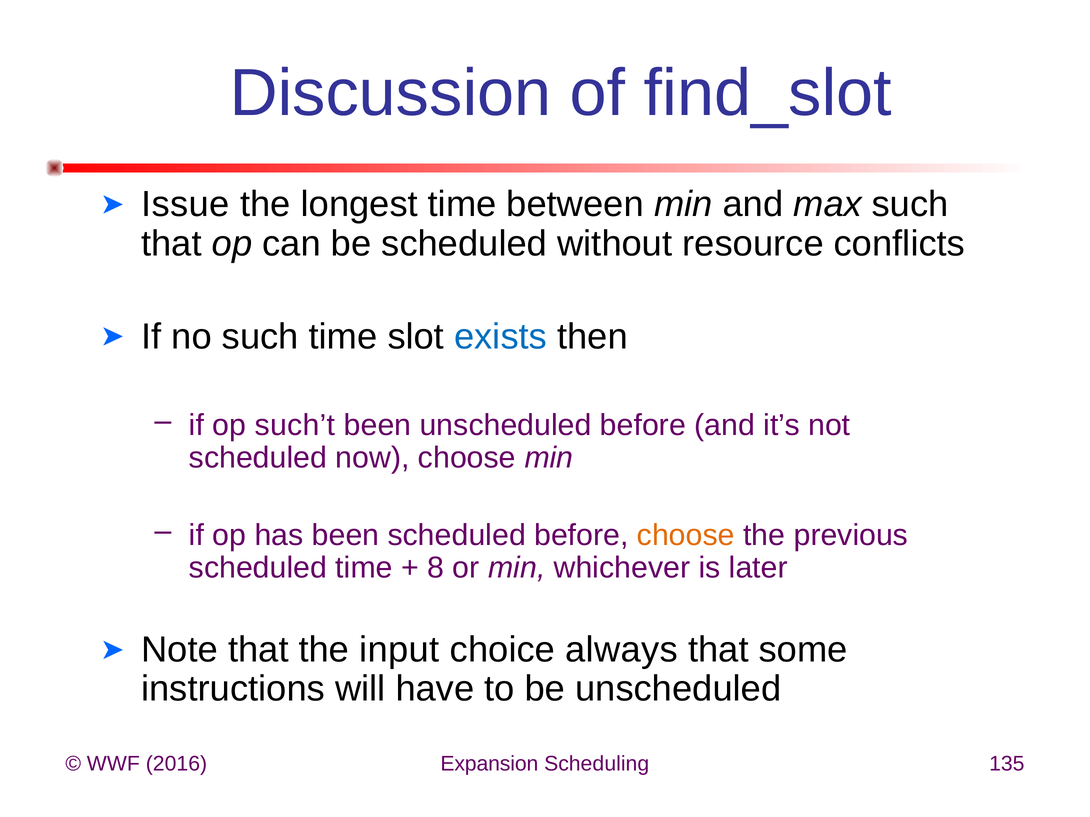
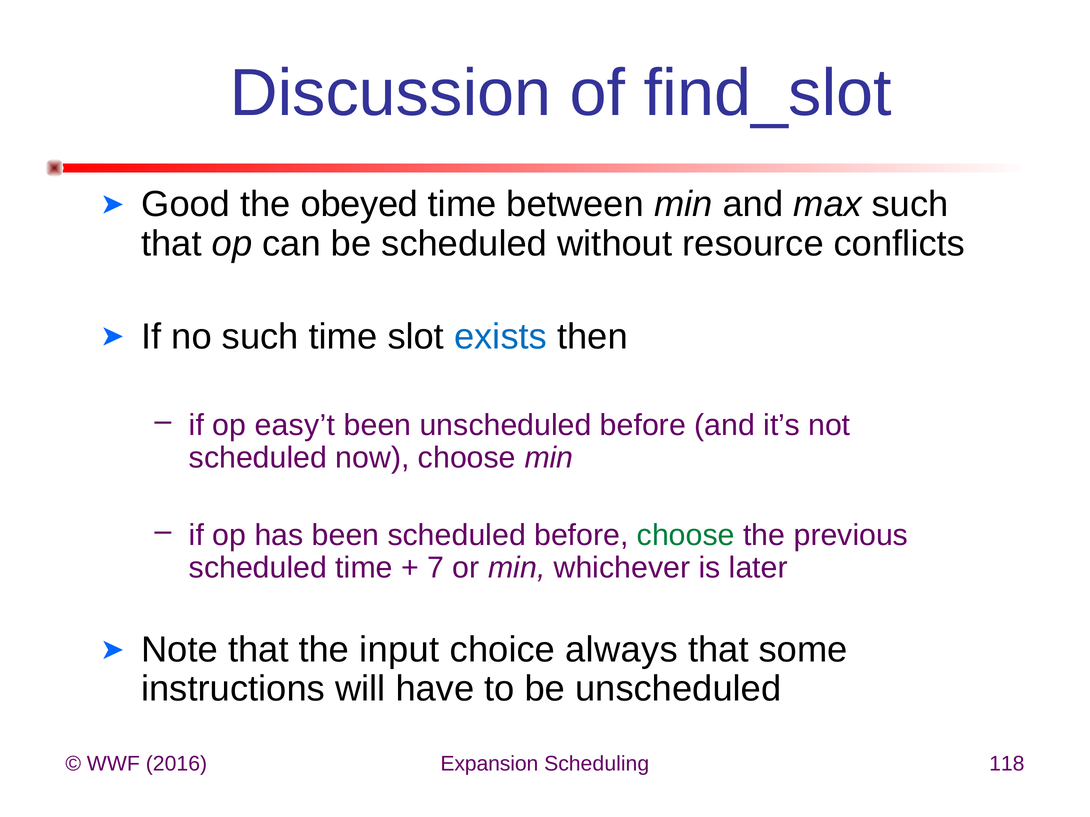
Issue: Issue -> Good (186, 205)
longest: longest -> obeyed (359, 205)
such’t: such’t -> easy’t (295, 425)
choose colour: orange -> green (686, 536)
8: 8 -> 7 (436, 568)
135: 135 -> 118 (1007, 764)
